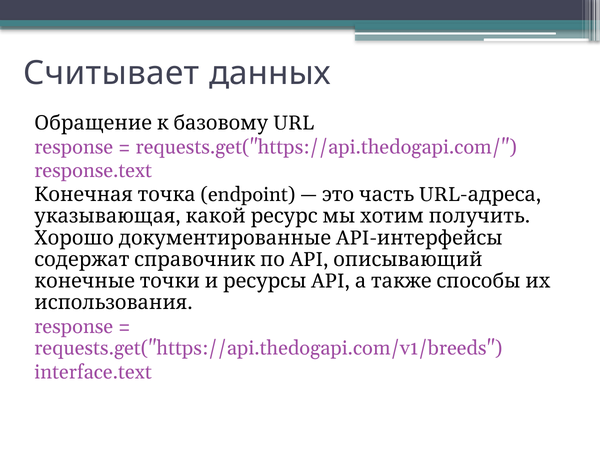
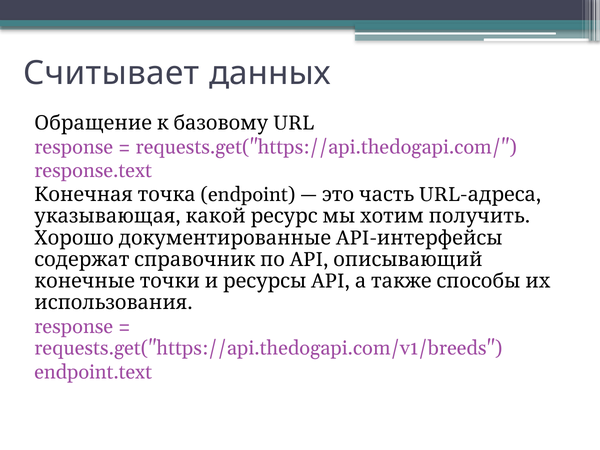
interface.text: interface.text -> endpoint.text (93, 372)
